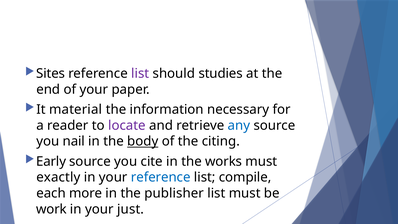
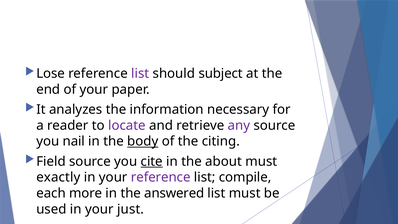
Sites: Sites -> Lose (51, 73)
studies: studies -> subject (221, 73)
material: material -> analyzes (76, 109)
any colour: blue -> purple (239, 125)
Early: Early -> Field (51, 161)
cite underline: none -> present (152, 161)
works: works -> about (224, 161)
reference colour: blue -> purple (161, 177)
publisher: publisher -> answered (174, 193)
work: work -> used (51, 209)
